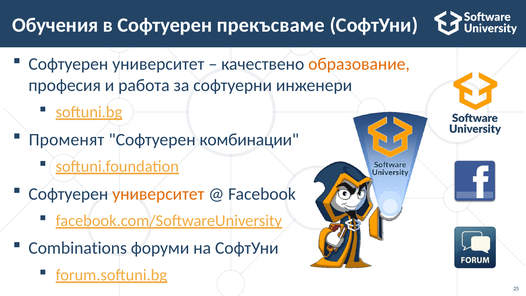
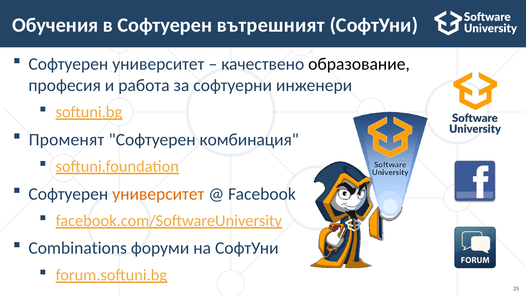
прекъсваме: прекъсваме -> вътрешният (271, 25)
образование colour: orange -> black (359, 64)
комбинации: комбинации -> комбинация (249, 140)
